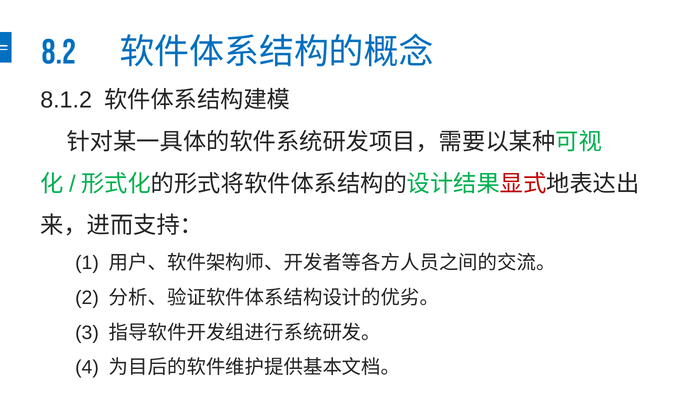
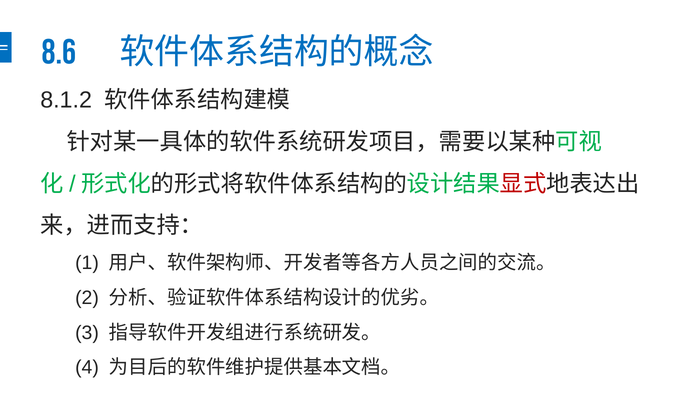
8.2: 8.2 -> 8.6 (59, 52)
